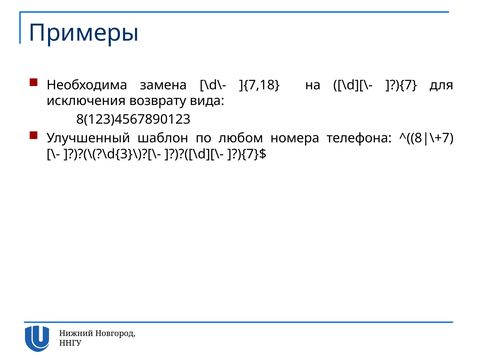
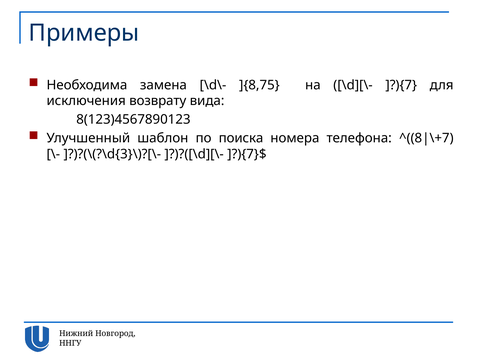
]{7,18: ]{7,18 -> ]{8,75 (259, 85)
любом: любом -> поиска (241, 138)
